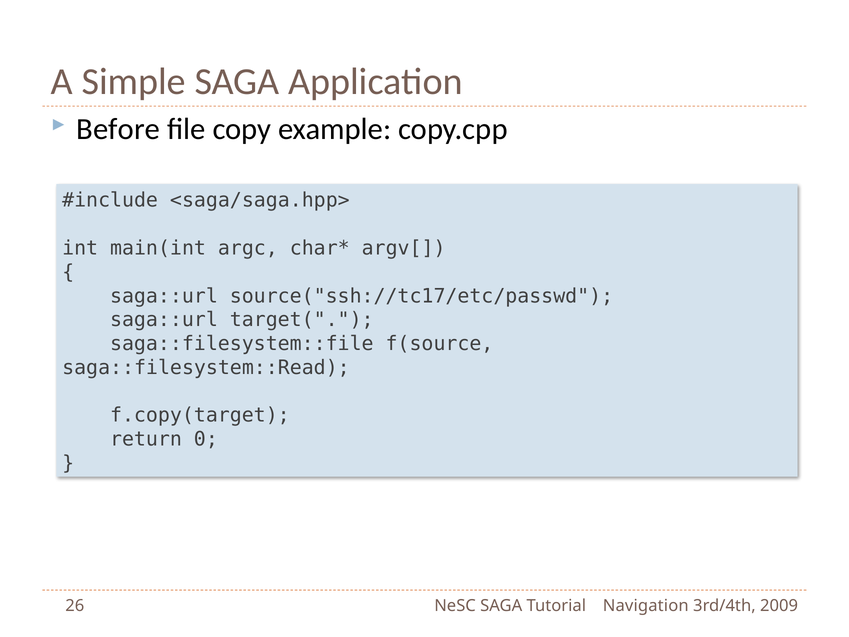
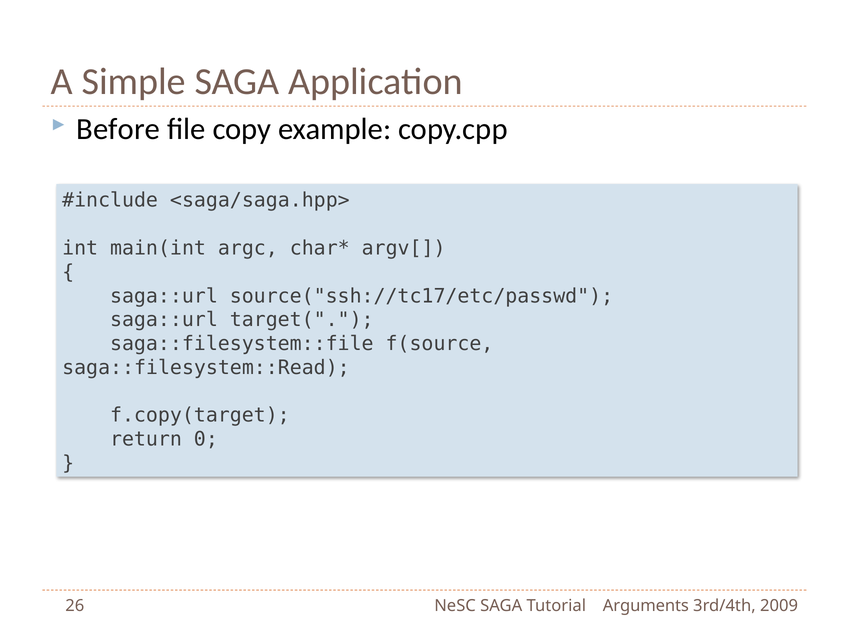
Navigation: Navigation -> Arguments (646, 606)
